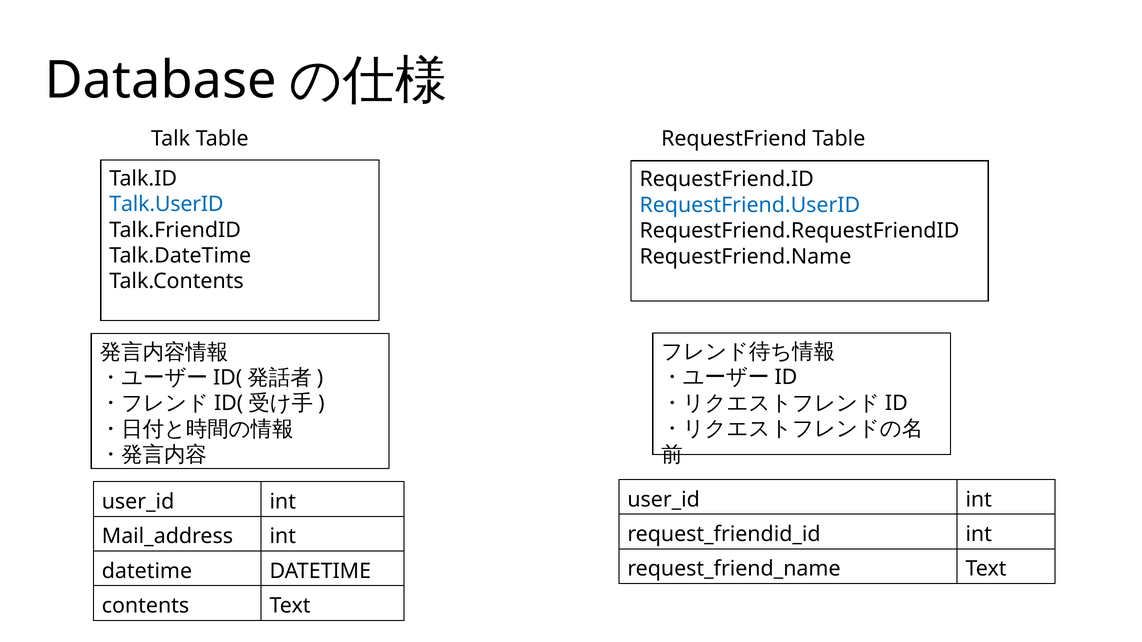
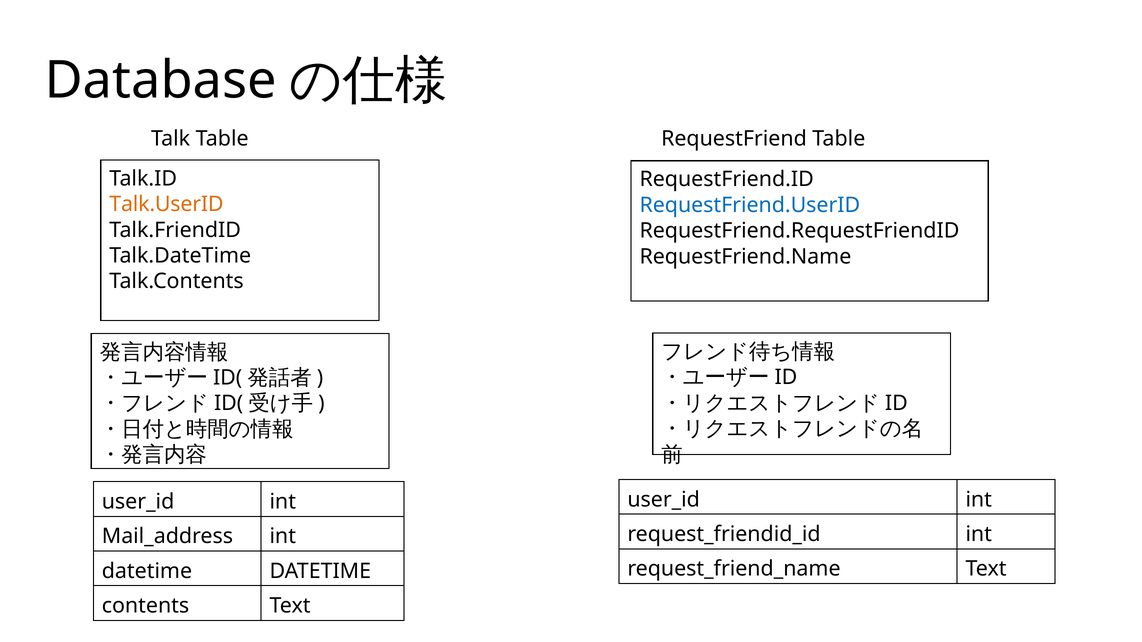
Talk.UserID colour: blue -> orange (166, 204)
